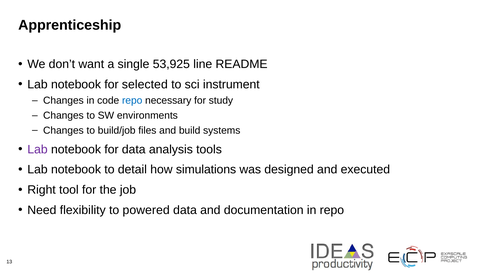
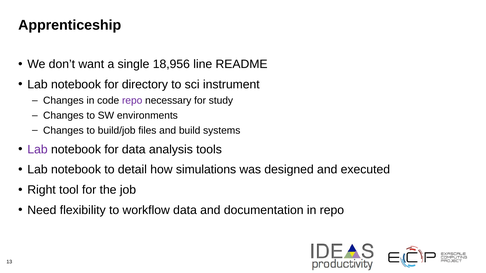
53,925: 53,925 -> 18,956 (171, 64)
selected: selected -> directory (145, 85)
repo colour: blue -> purple (132, 101)
powered: powered -> workflow (146, 210)
